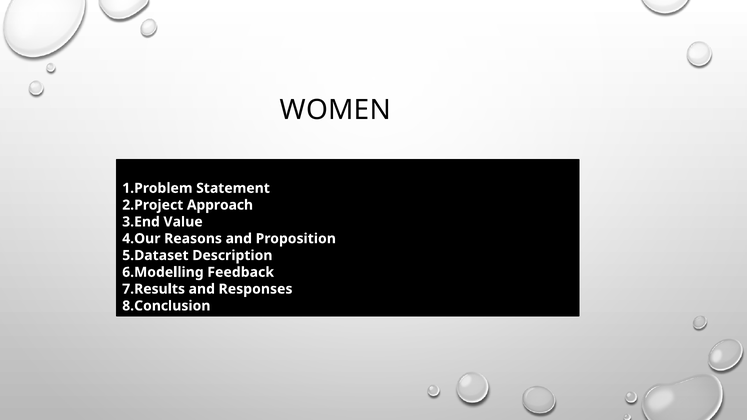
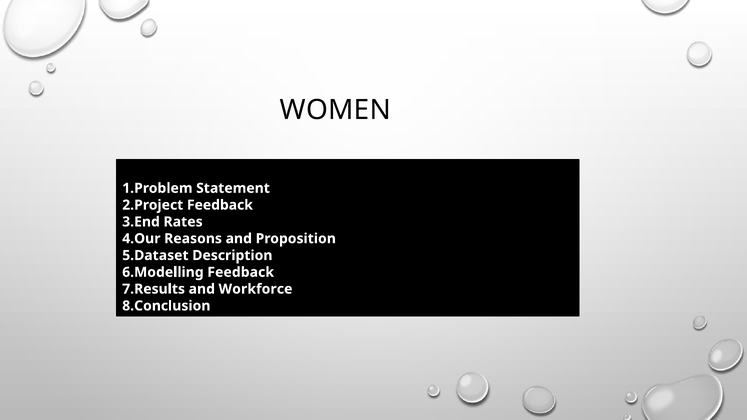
2.Project Approach: Approach -> Feedback (220, 205)
Value: Value -> Rates (183, 222)
Responses: Responses -> Workforce (255, 289)
